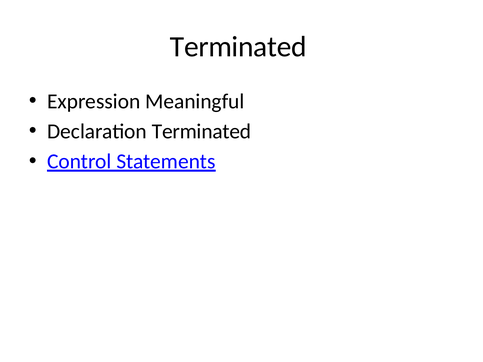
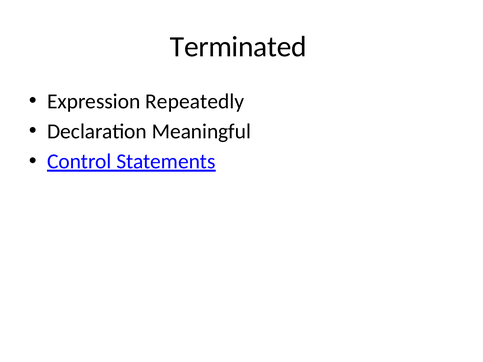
Meaningful: Meaningful -> Repeatedly (195, 101)
Declaration Terminated: Terminated -> Meaningful (201, 131)
